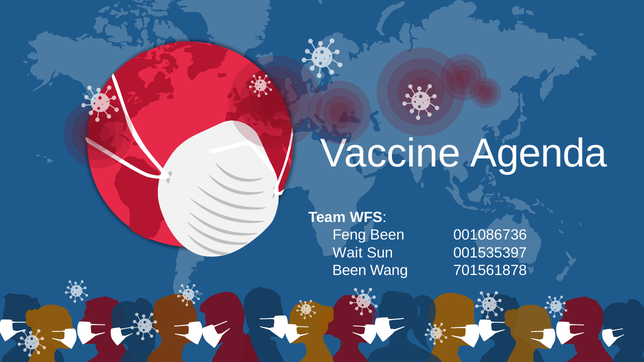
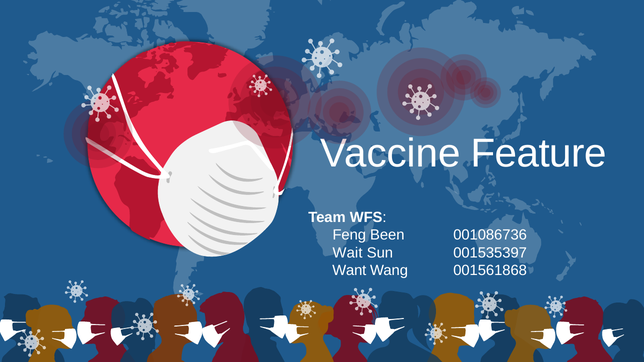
Agenda: Agenda -> Feature (539, 153)
Been: Been -> Want (349, 271)
701561878: 701561878 -> 001561868 (490, 271)
